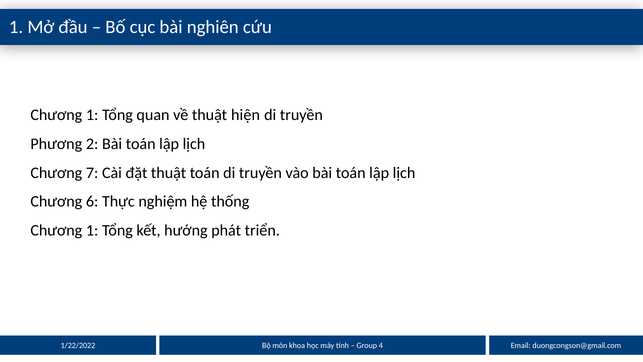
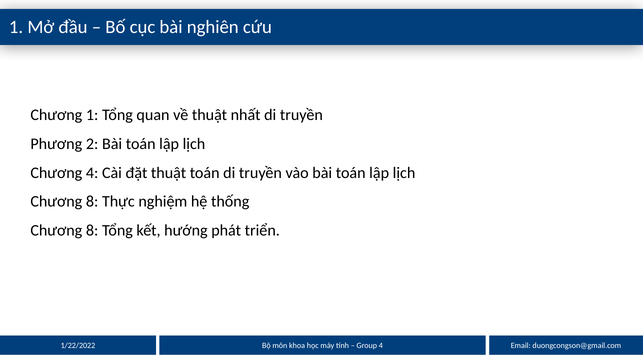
hiện: hiện -> nhất (246, 115)
Chương 7: 7 -> 4 (92, 173)
6: 6 -> 8 (92, 202)
1: 1 -> 8 (92, 230)
